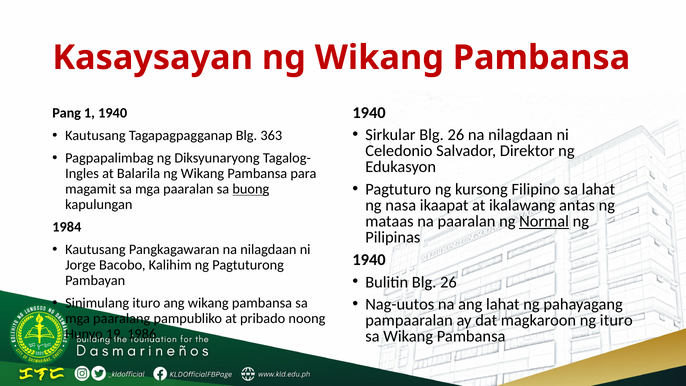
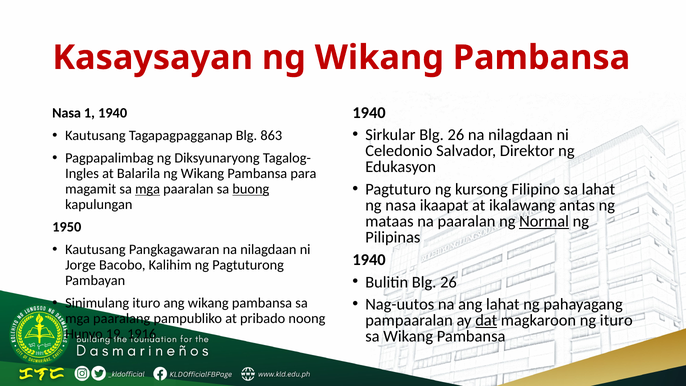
Pang: Pang -> Nasa (67, 113)
363: 363 -> 863 (271, 136)
mga underline: none -> present (148, 189)
1984: 1984 -> 1950 (67, 227)
dat underline: none -> present (486, 320)
1986: 1986 -> 1916 (142, 334)
